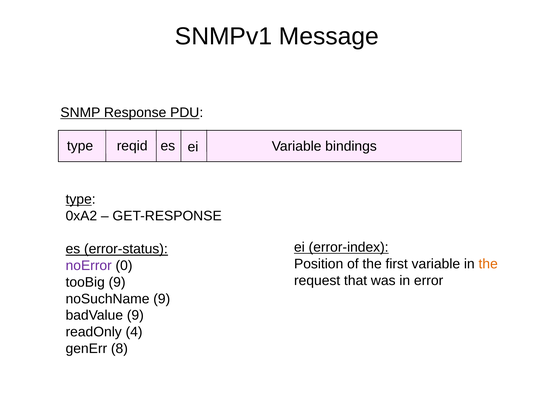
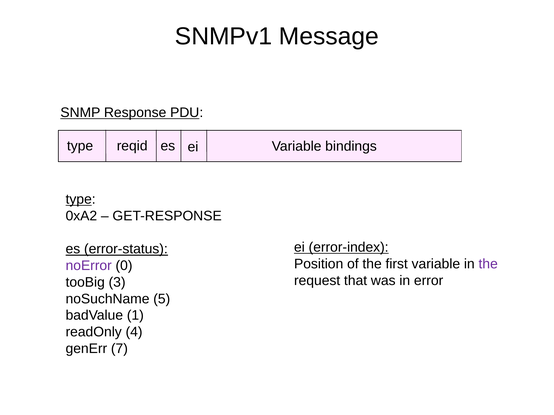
the colour: orange -> purple (488, 264)
tooBig 9: 9 -> 3 (117, 283)
noSuchName 9: 9 -> 5 (162, 299)
badValue 9: 9 -> 1 (135, 316)
8: 8 -> 7 (119, 349)
